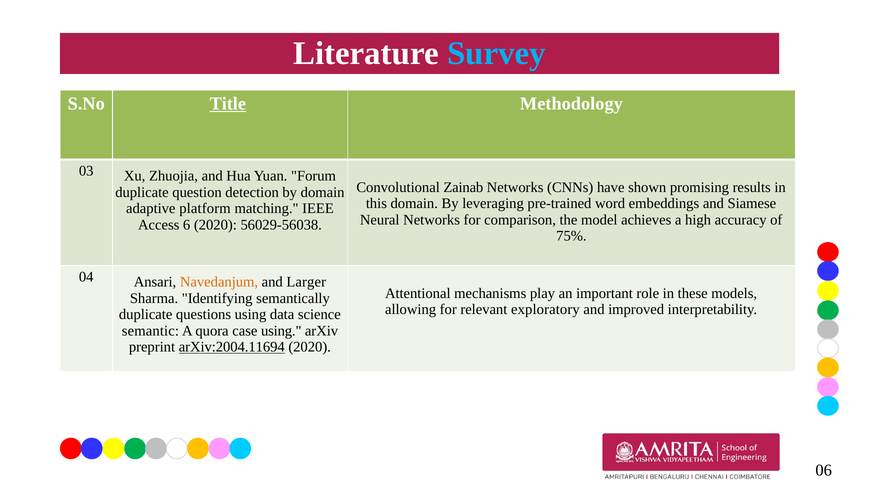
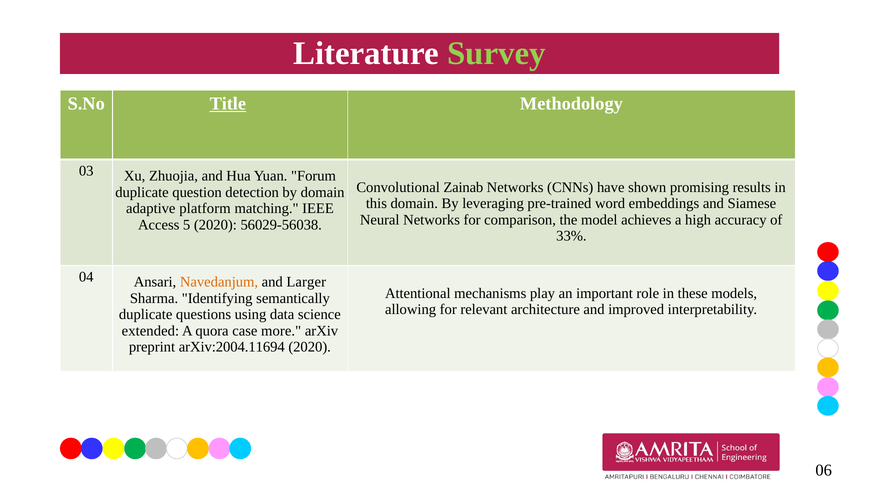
Survey colour: light blue -> light green (496, 53)
6: 6 -> 5 (187, 225)
75%: 75% -> 33% (571, 236)
exploratory: exploratory -> architecture (545, 310)
semantic: semantic -> extended (150, 331)
case using: using -> more (281, 331)
arXiv:2004.11694 underline: present -> none (232, 347)
